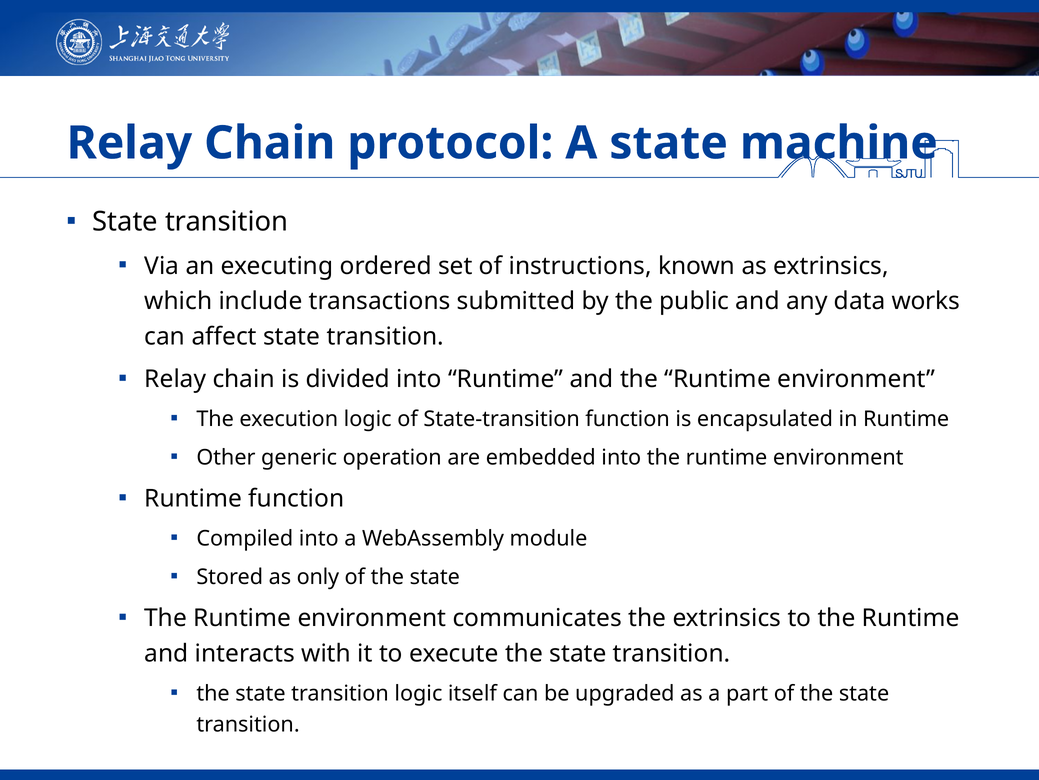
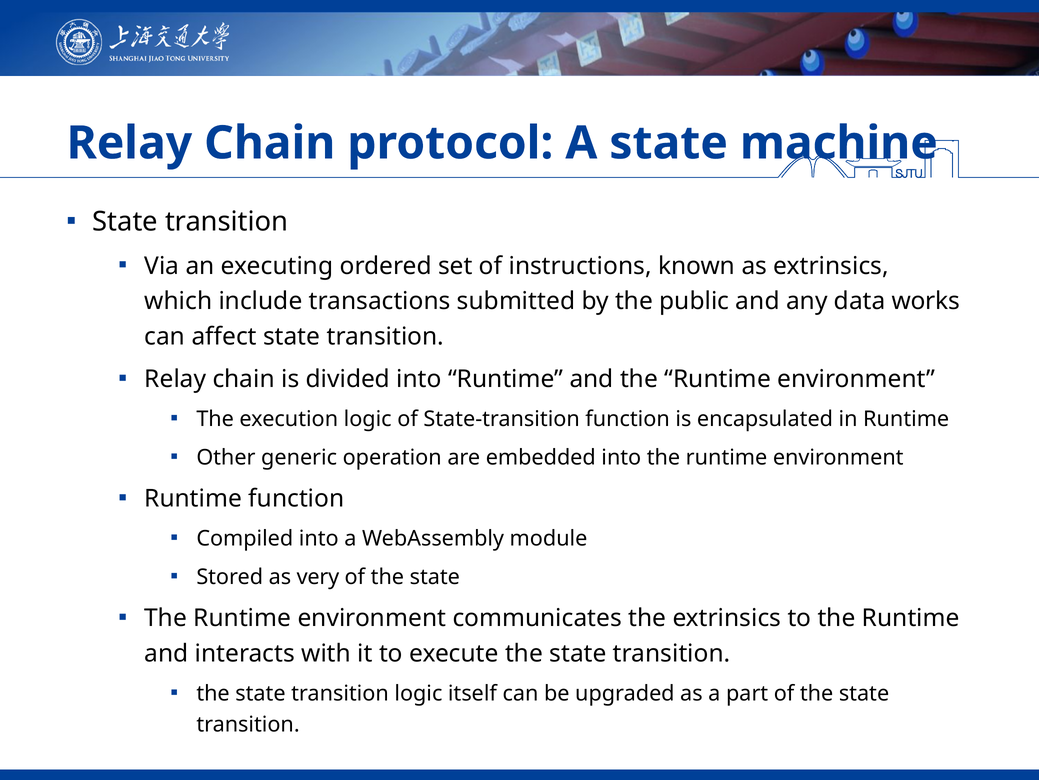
only: only -> very (318, 576)
